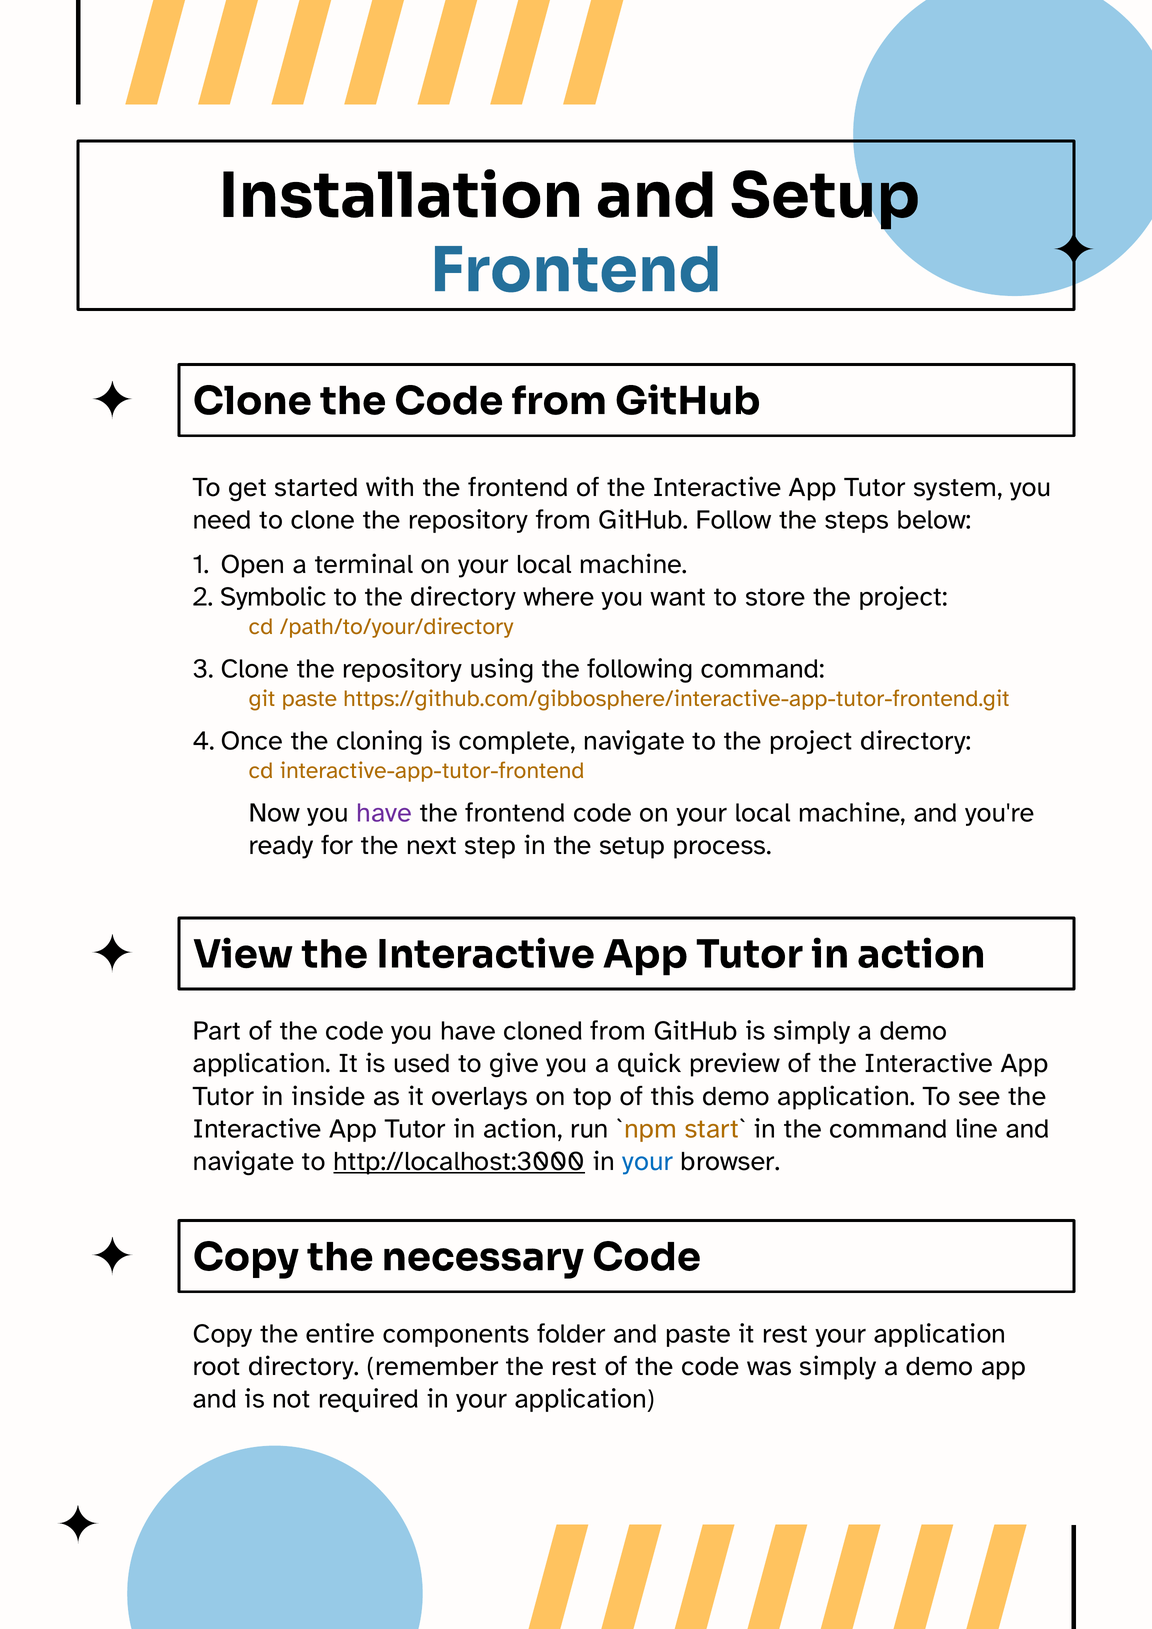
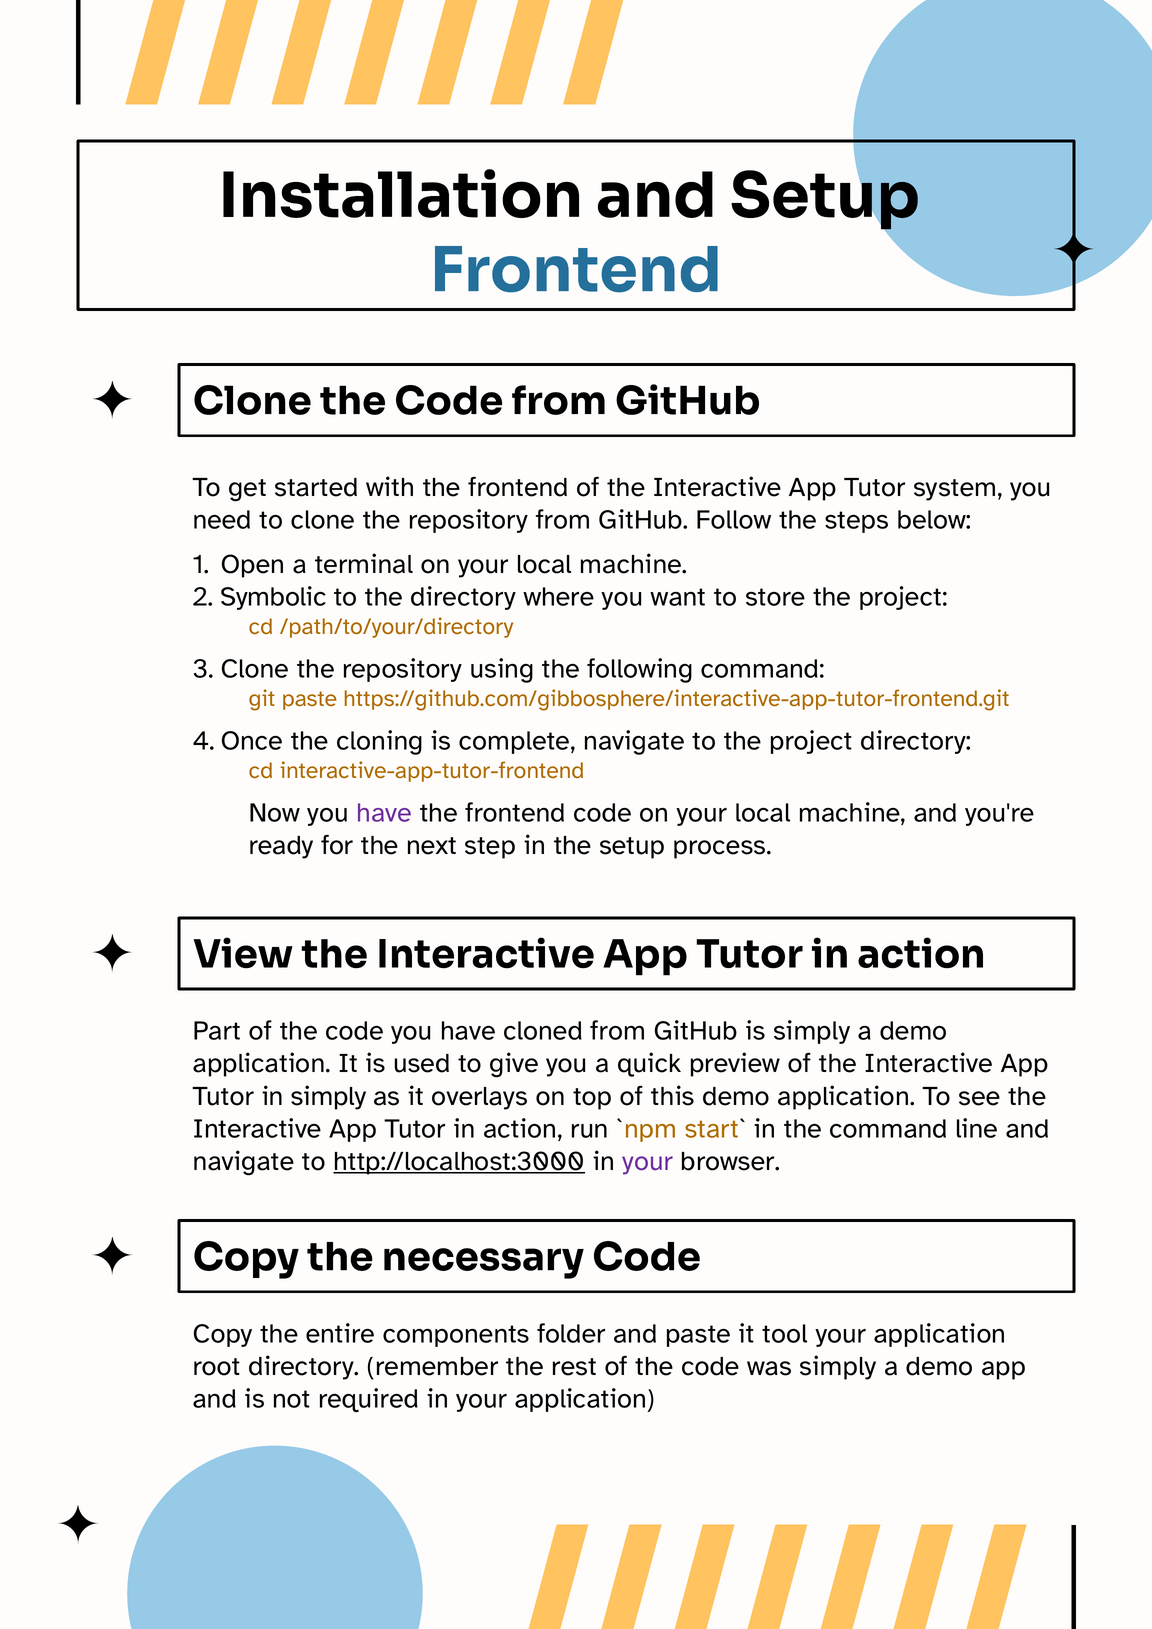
in inside: inside -> simply (329, 1096)
your colour: blue -> purple (648, 1161)
it rest: rest -> tool (785, 1334)
